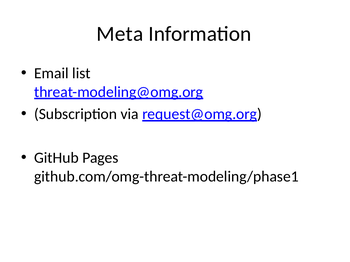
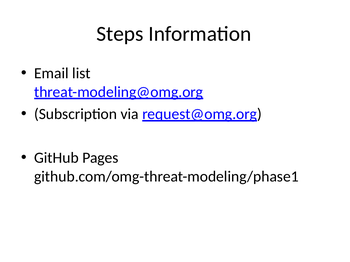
Meta: Meta -> Steps (120, 34)
